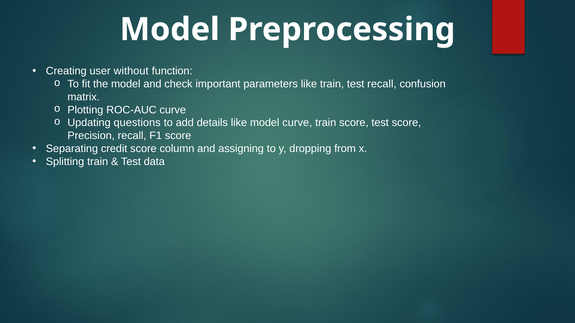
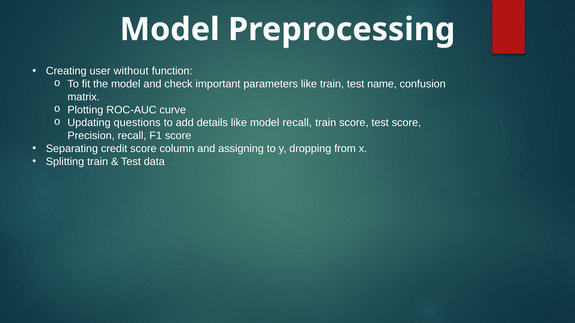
test recall: recall -> name (382, 84)
model curve: curve -> recall (297, 123)
